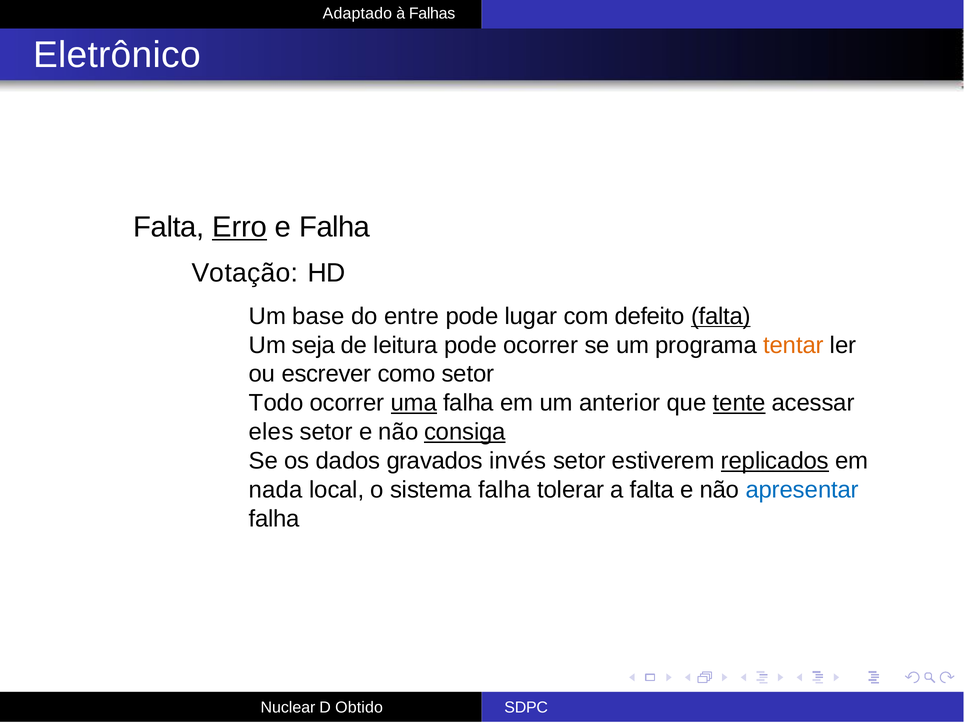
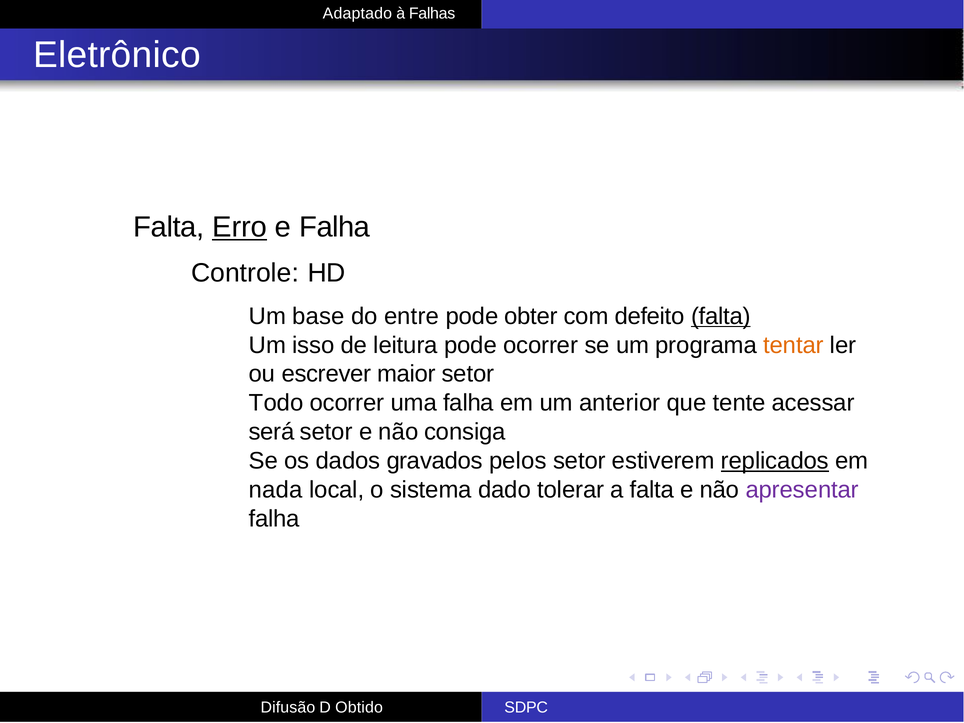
Votação: Votação -> Controle (245, 273)
lugar: lugar -> obter (531, 316)
seja: seja -> isso (313, 345)
como: como -> maior (406, 374)
uma underline: present -> none (414, 403)
tente underline: present -> none (739, 403)
eles: eles -> será (271, 432)
consiga underline: present -> none (465, 432)
invés: invés -> pelos (518, 461)
sistema falha: falha -> dado (505, 490)
apresentar colour: blue -> purple (802, 490)
Nuclear: Nuclear -> Difusão (288, 708)
